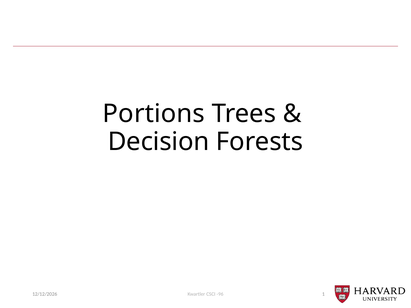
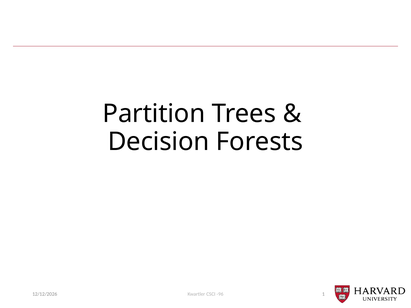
Portions: Portions -> Partition (154, 114)
